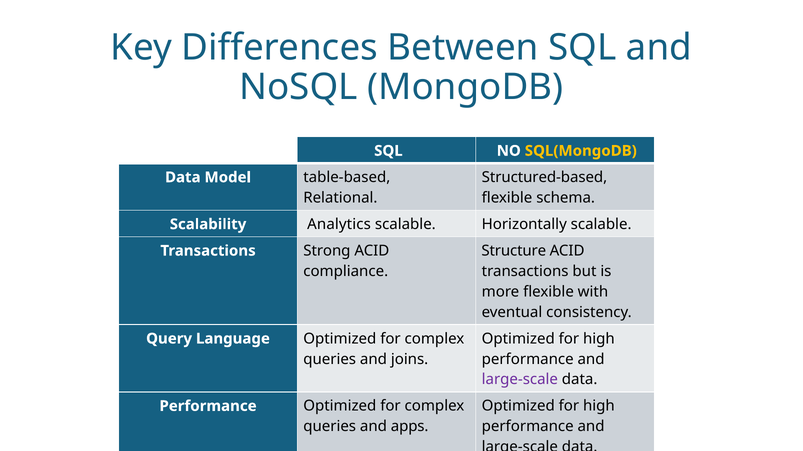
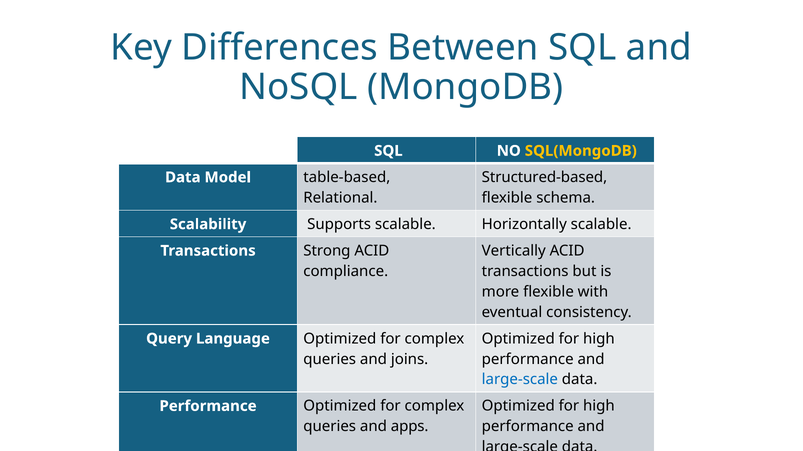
Analytics: Analytics -> Supports (339, 225)
Structure: Structure -> Vertically (514, 251)
large-scale colour: purple -> blue (520, 380)
